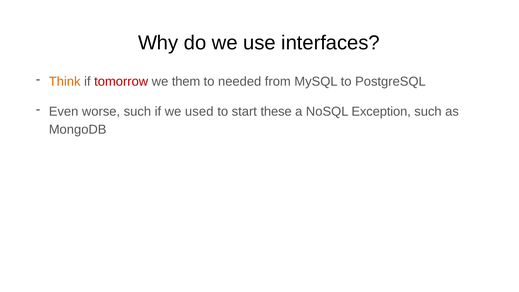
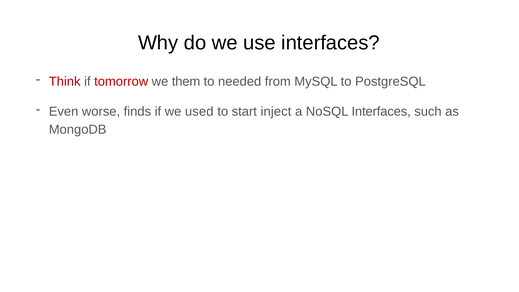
Think colour: orange -> red (65, 82)
worse such: such -> finds (137, 112)
these: these -> inject (276, 112)
NoSQL Exception: Exception -> Interfaces (381, 112)
